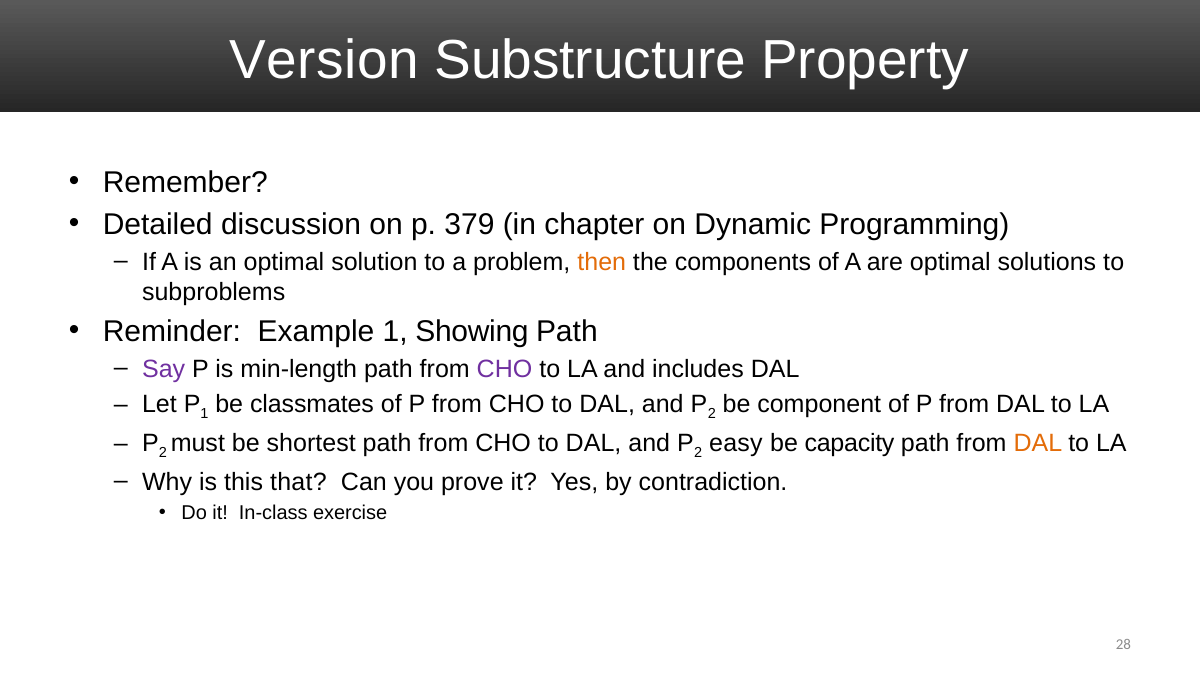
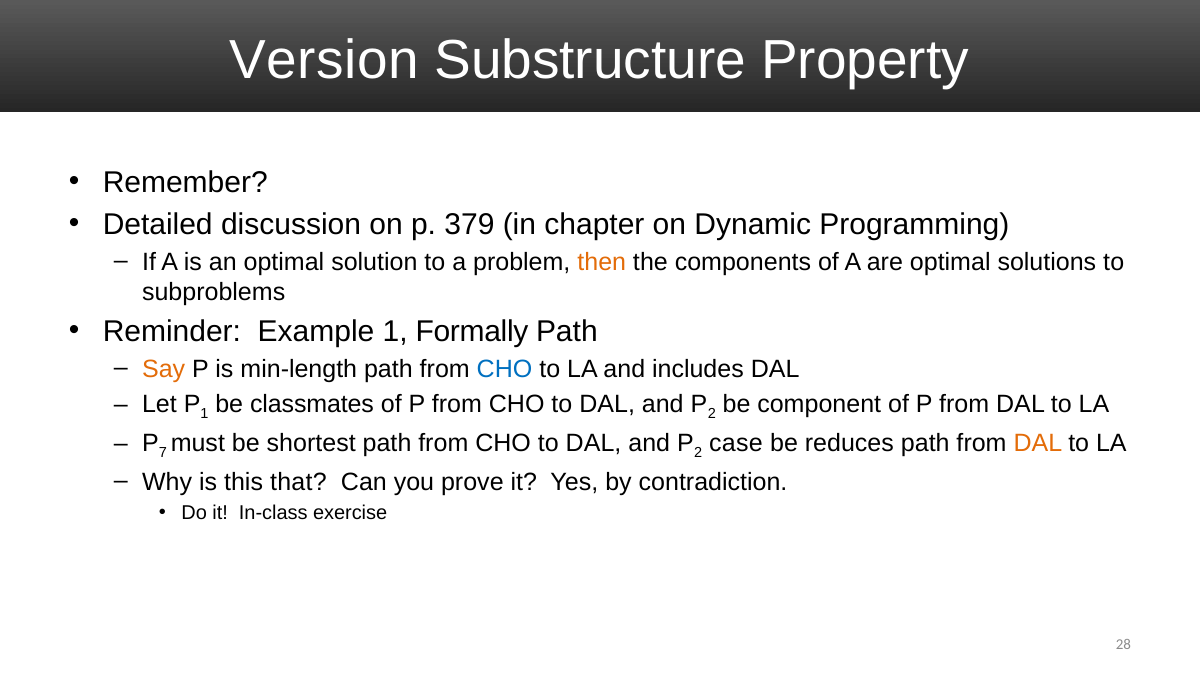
Showing: Showing -> Formally (472, 331)
Say colour: purple -> orange (164, 369)
CHO colour: purple -> blue (505, 369)
2: 2 -> 7 (163, 453)
easy: easy -> case (736, 443)
capacity: capacity -> reduces (849, 443)
